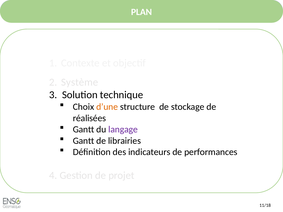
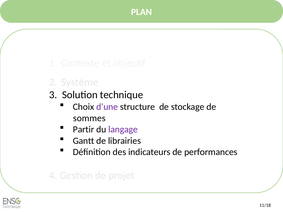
d’une colour: orange -> purple (107, 107)
réalisées: réalisées -> sommes (89, 118)
Gantt: Gantt -> Partir (84, 130)
